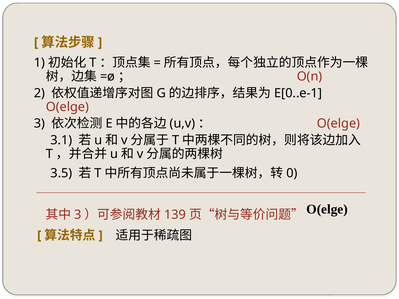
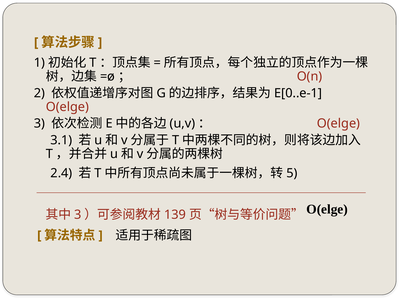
3.5: 3.5 -> 2.4 (61, 173)
0: 0 -> 5 (292, 173)
